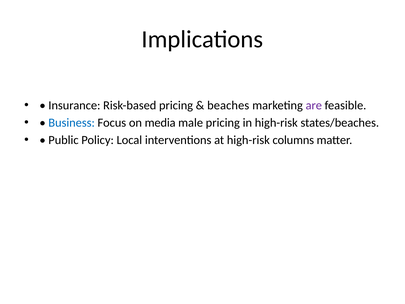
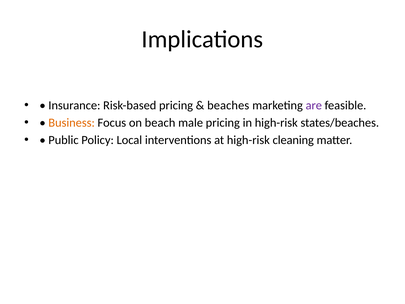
Business colour: blue -> orange (72, 123)
media: media -> beach (160, 123)
columns: columns -> cleaning (293, 140)
